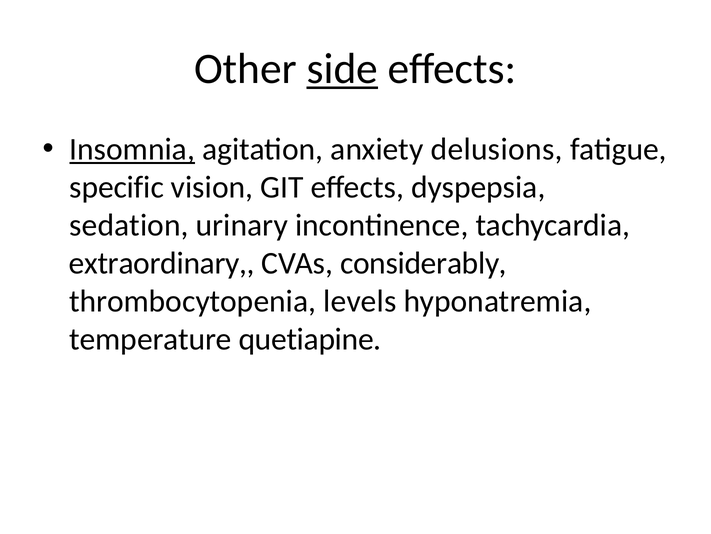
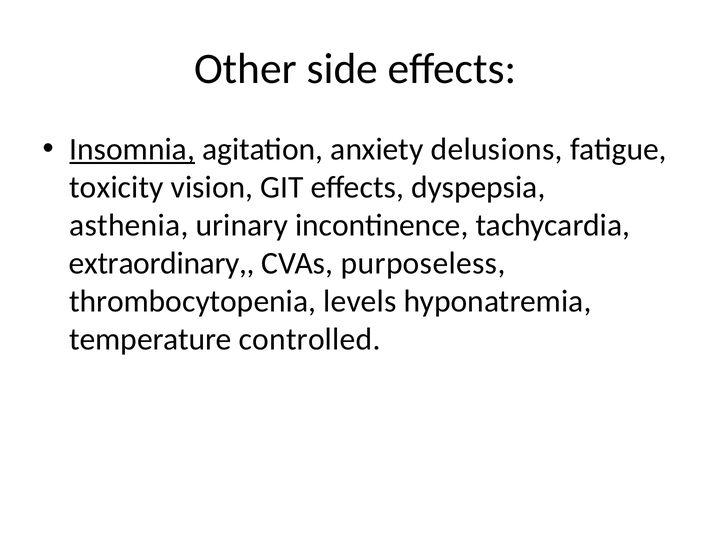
side underline: present -> none (342, 69)
specific: specific -> toxicity (116, 187)
sedation: sedation -> asthenia (129, 225)
considerably: considerably -> purposeless (423, 263)
quetiapine: quetiapine -> controlled (310, 339)
